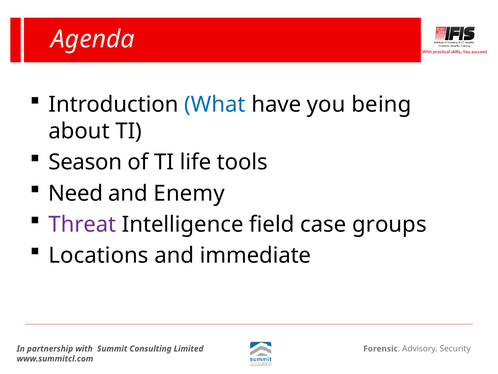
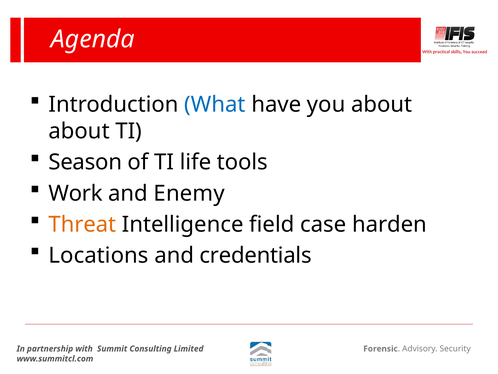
you being: being -> about (382, 104)
Need: Need -> Work (76, 193)
Threat colour: purple -> orange (82, 224)
groups: groups -> harden (389, 224)
immediate: immediate -> credentials (256, 255)
